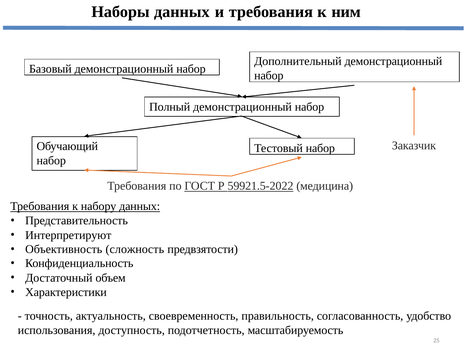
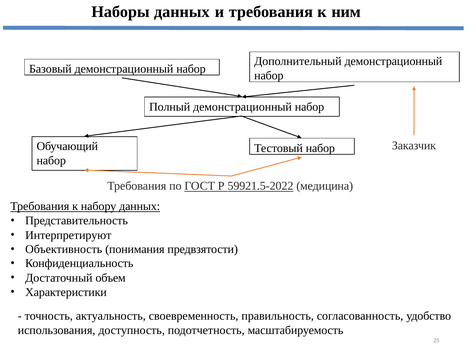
сложность: сложность -> понимания (135, 249)
